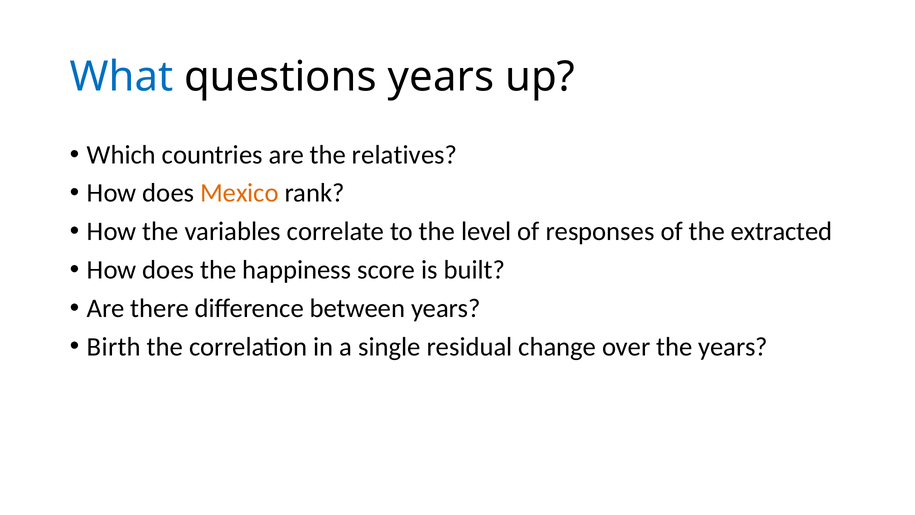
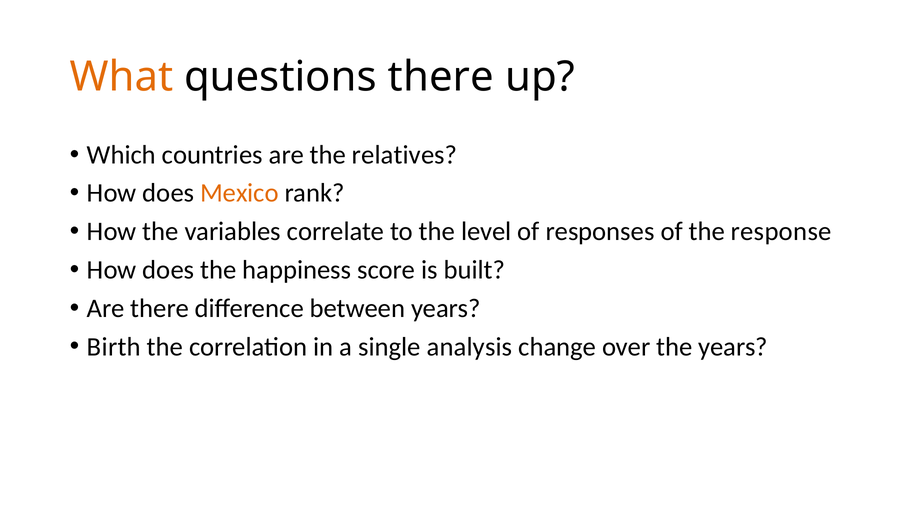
What colour: blue -> orange (122, 77)
questions years: years -> there (441, 77)
extracted: extracted -> response (781, 231)
residual: residual -> analysis (469, 347)
